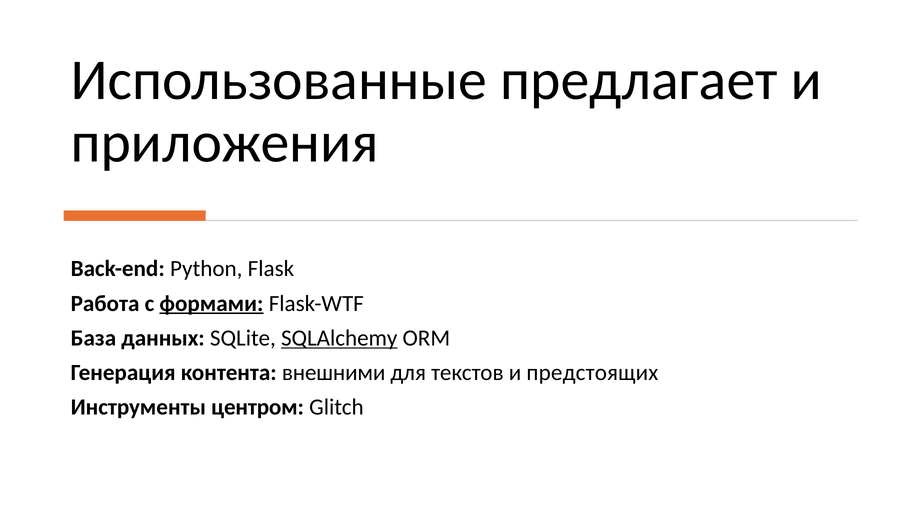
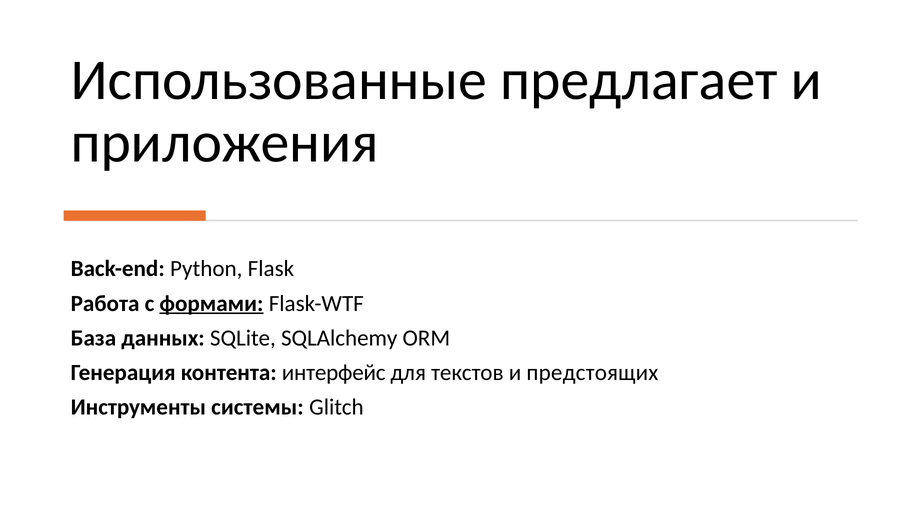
SQLAlchemy underline: present -> none (339, 338)
внешними: внешними -> интерфейс (334, 372)
центром: центром -> системы (257, 407)
